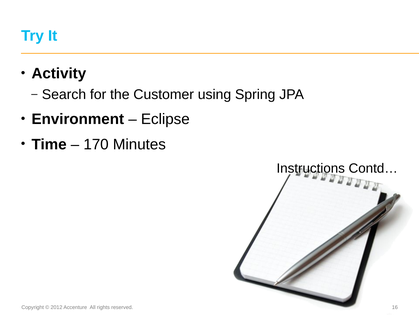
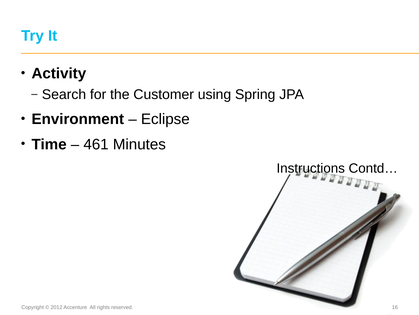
170: 170 -> 461 (96, 144)
